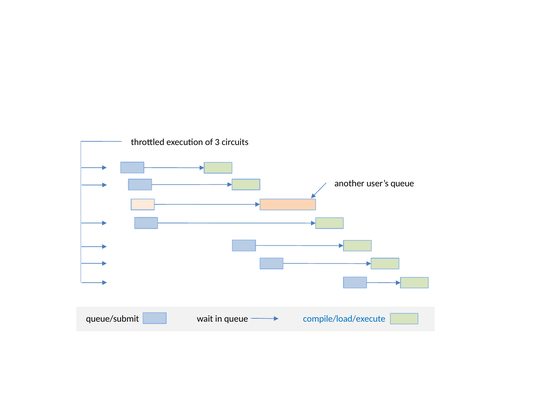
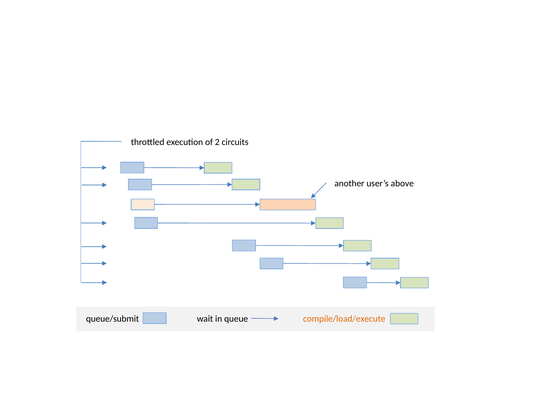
3: 3 -> 2 (217, 142)
user’s queue: queue -> above (402, 184)
compile/load/execute colour: blue -> orange (344, 319)
